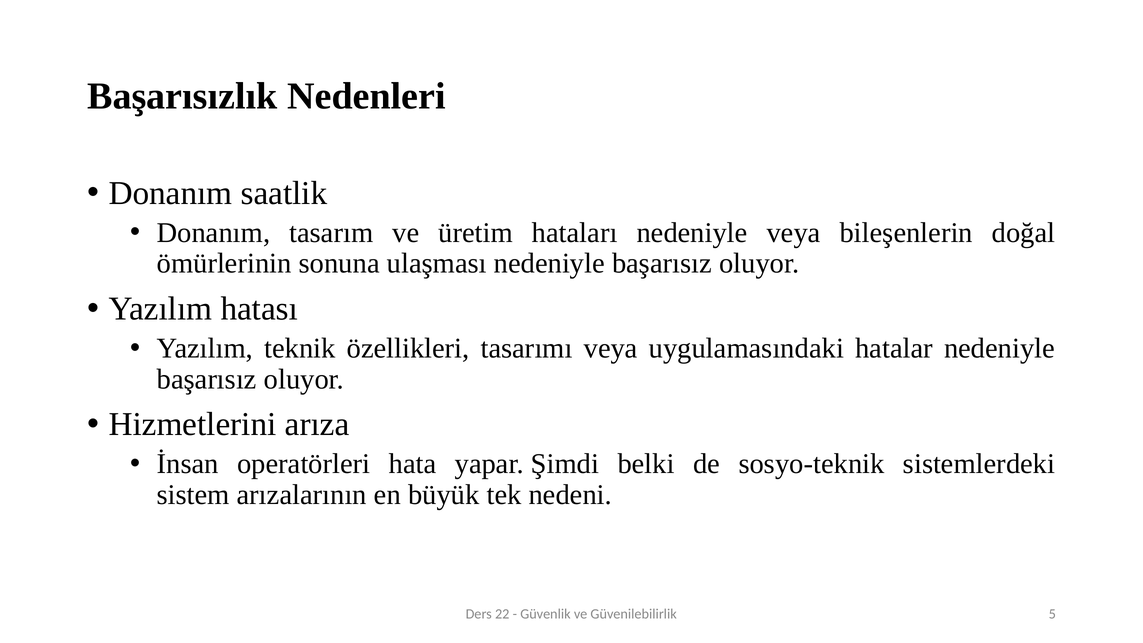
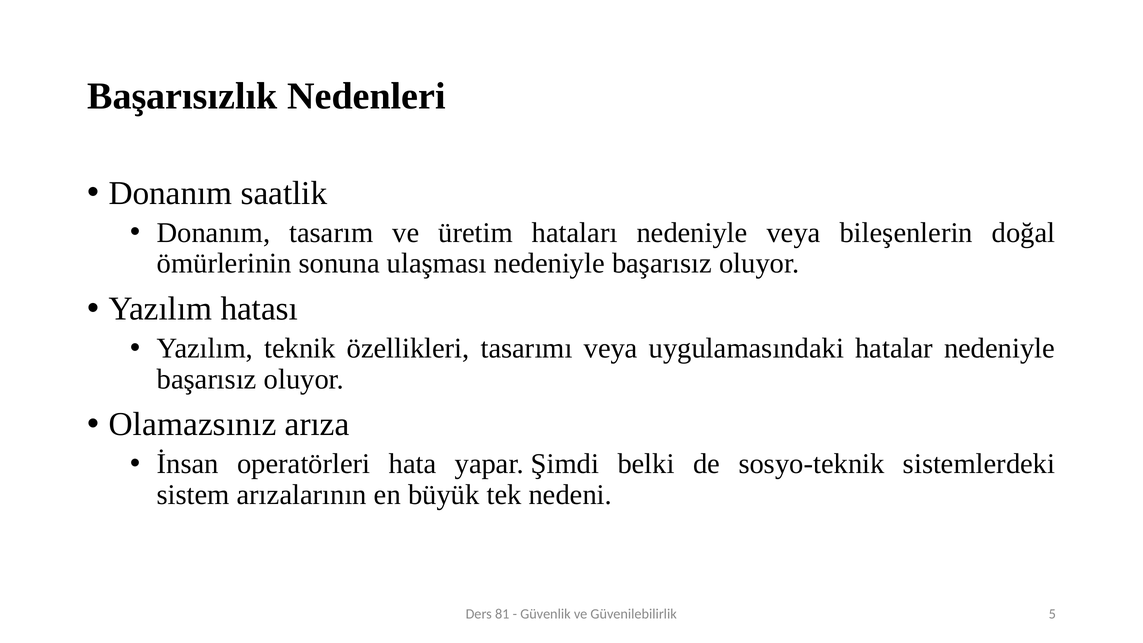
Hizmetlerini: Hizmetlerini -> Olamazsınız (192, 424)
22: 22 -> 81 (502, 614)
